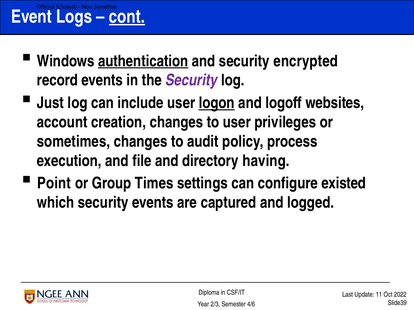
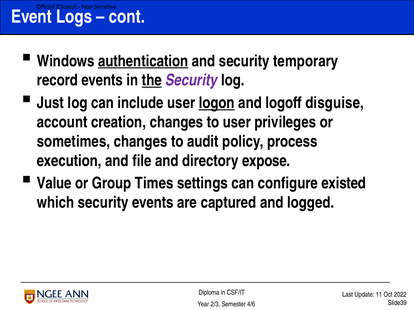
cont underline: present -> none (127, 17)
encrypted: encrypted -> temporary (306, 61)
the underline: none -> present (152, 80)
websites: websites -> disguise (335, 103)
having: having -> expose (266, 161)
Point: Point -> Value (54, 184)
